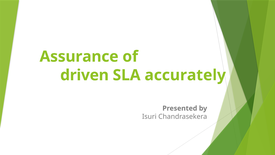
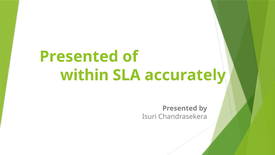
Assurance: Assurance -> Presented (79, 56)
driven: driven -> within (84, 75)
